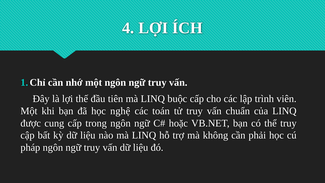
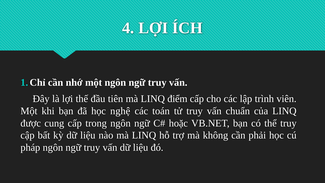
buộc: buộc -> điểm (177, 99)
